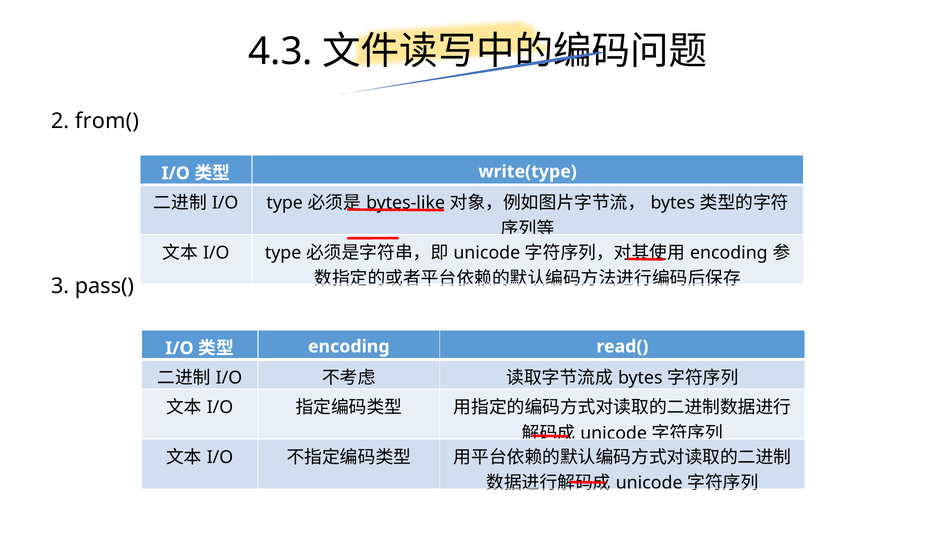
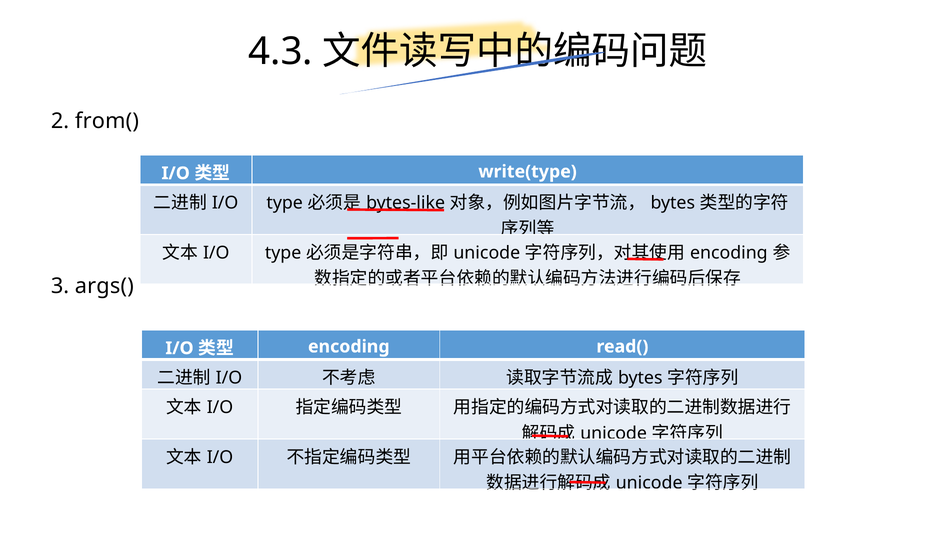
pass(: pass( -> args( (104, 286)
